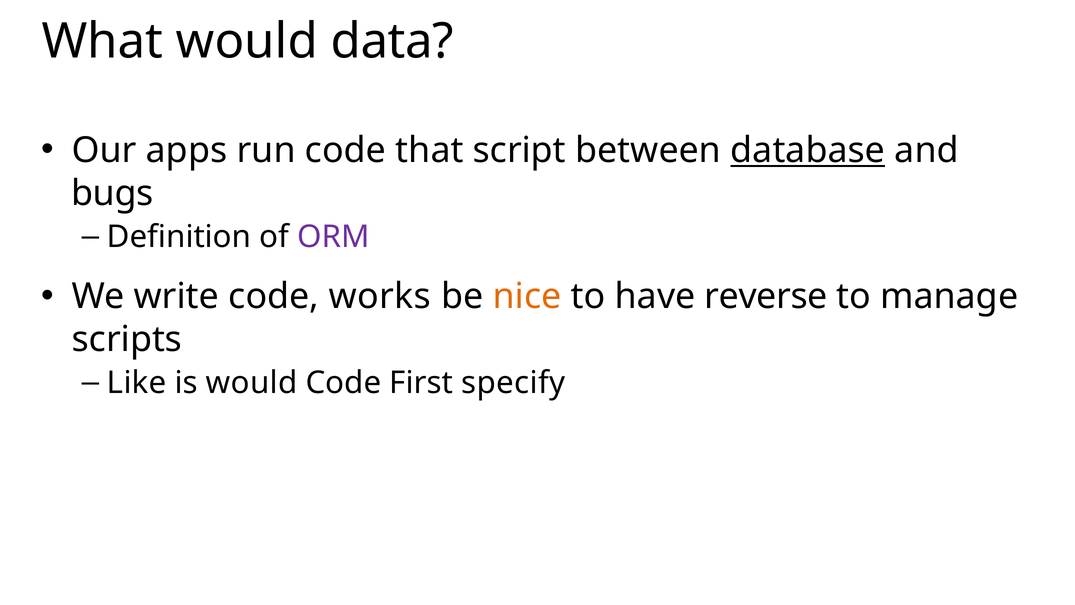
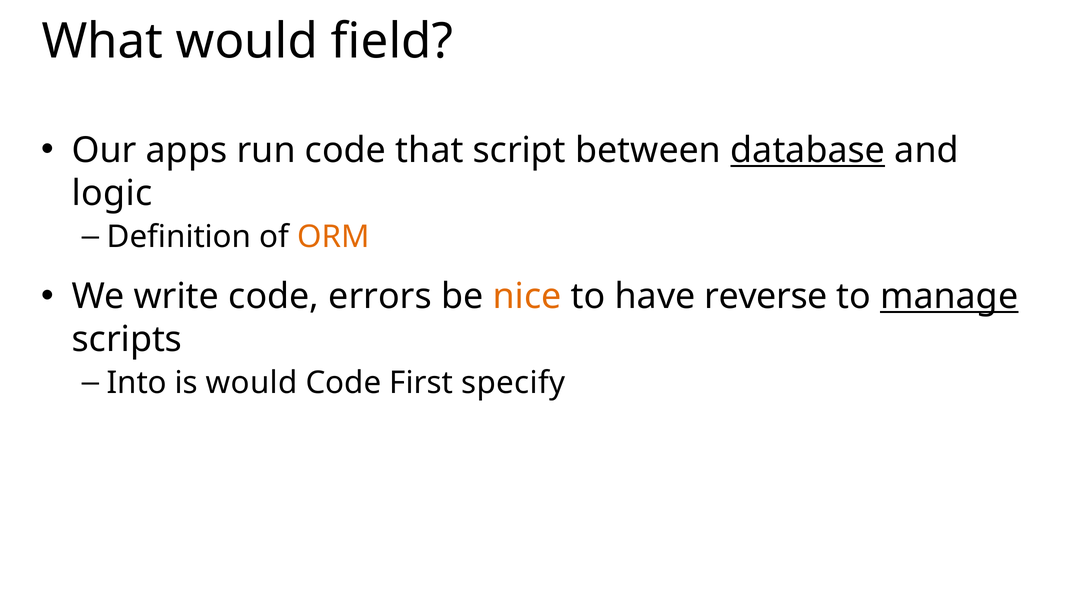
data: data -> field (392, 42)
bugs: bugs -> logic (112, 193)
ORM colour: purple -> orange (333, 237)
works: works -> errors (380, 296)
manage underline: none -> present (949, 296)
Like: Like -> Into (137, 383)
